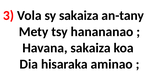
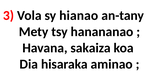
sy sakaiza: sakaiza -> hianao (79, 15)
